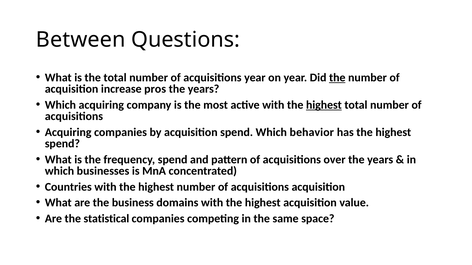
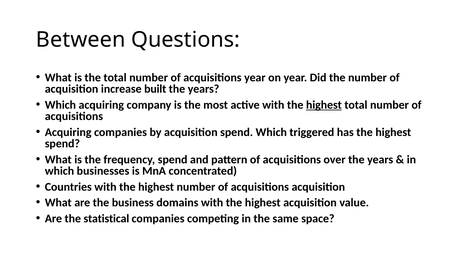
the underline: present -> none (337, 78)
pros: pros -> built (155, 89)
behavior: behavior -> triggered (312, 132)
